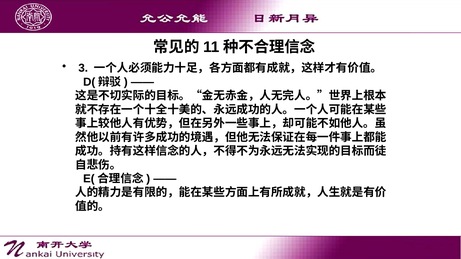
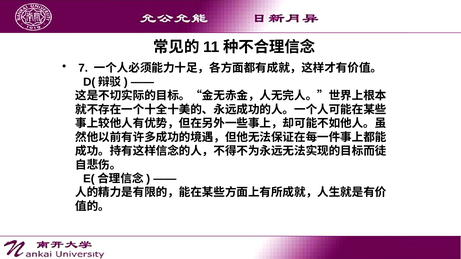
3: 3 -> 7 (83, 68)
